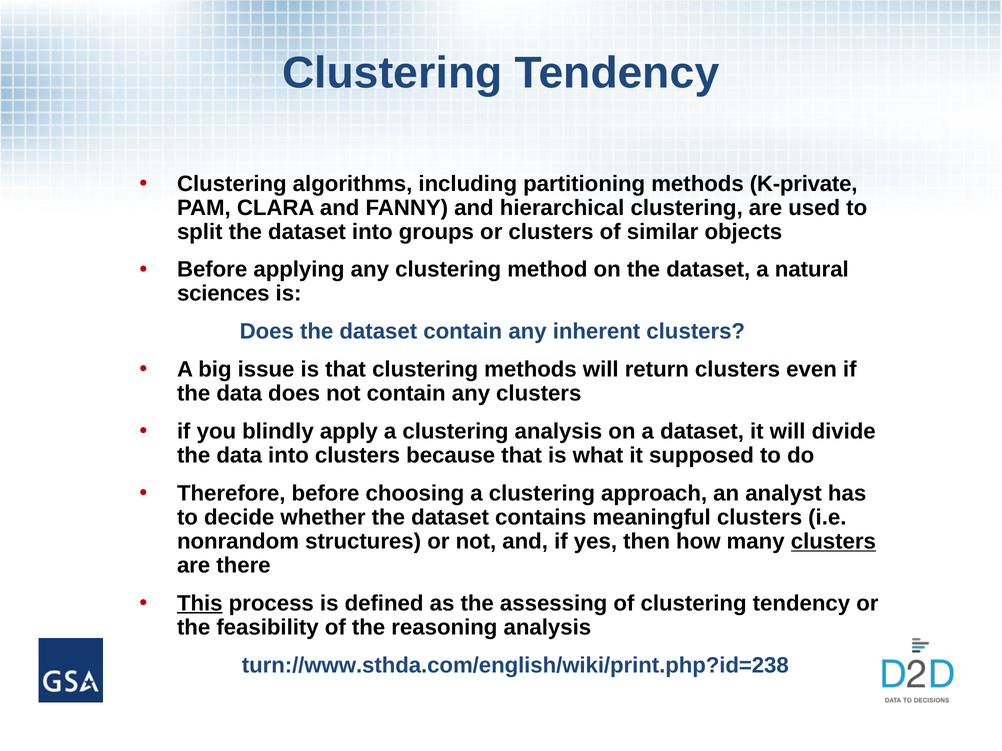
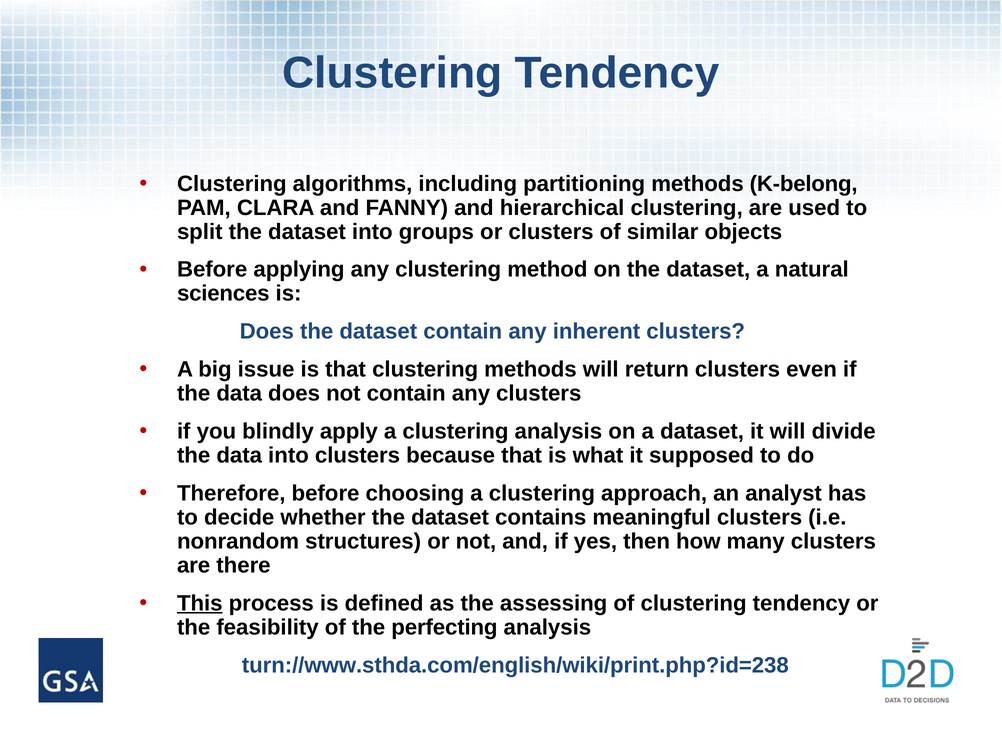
K-private: K-private -> K-belong (804, 184)
clusters underline: present -> none (833, 542)
reasoning: reasoning -> perfecting (444, 628)
